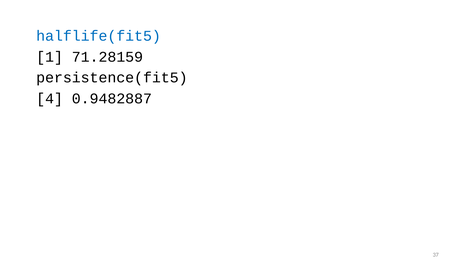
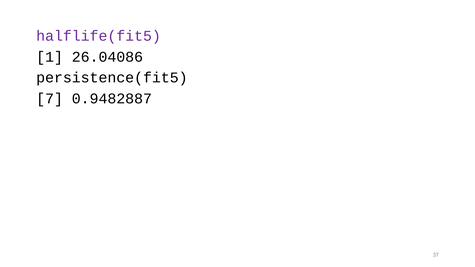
halflife(fit5 colour: blue -> purple (99, 36)
71.28159: 71.28159 -> 26.04086 (107, 57)
4: 4 -> 7 (50, 99)
